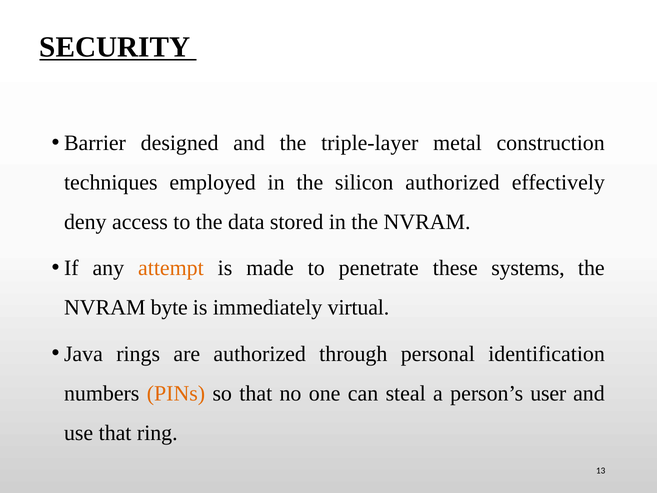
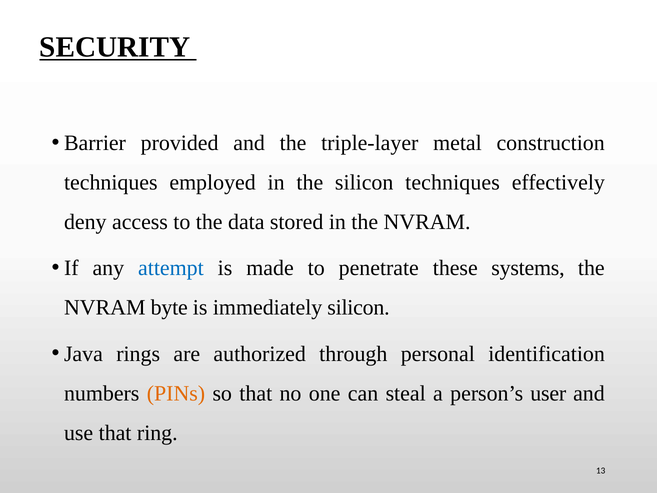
designed: designed -> provided (180, 143)
silicon authorized: authorized -> techniques (453, 182)
attempt colour: orange -> blue (171, 268)
immediately virtual: virtual -> silicon (359, 307)
